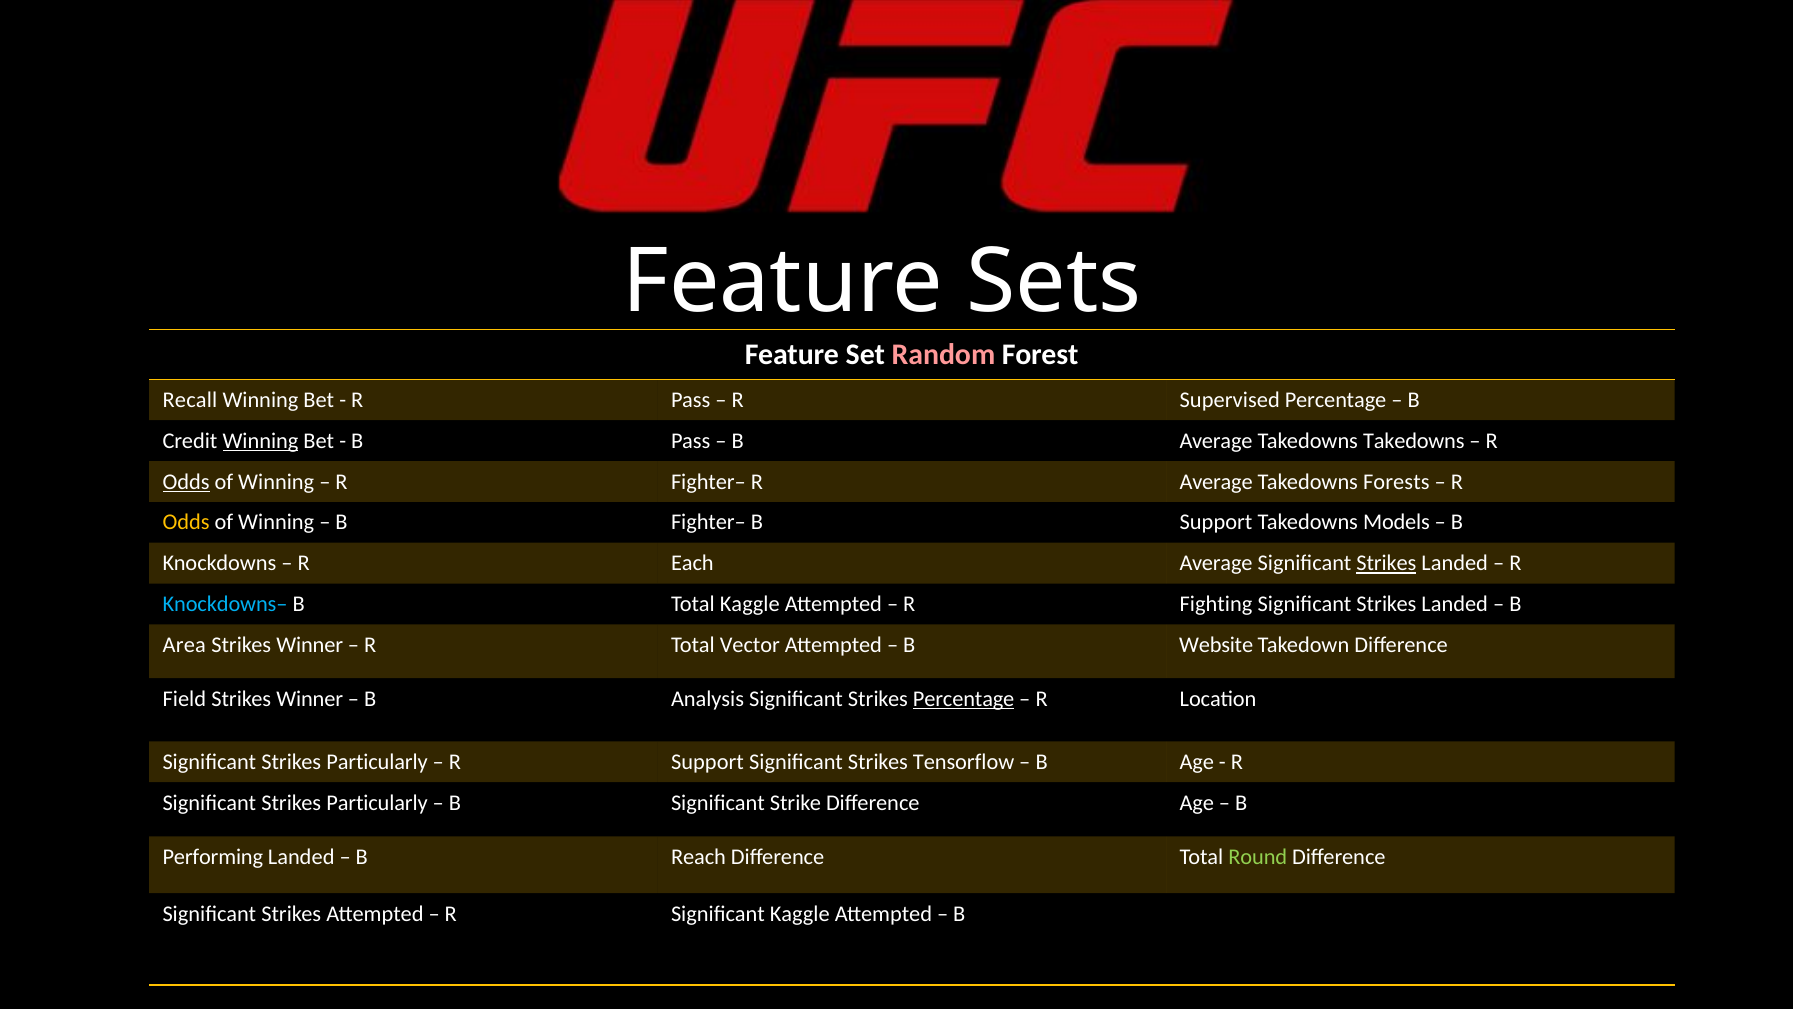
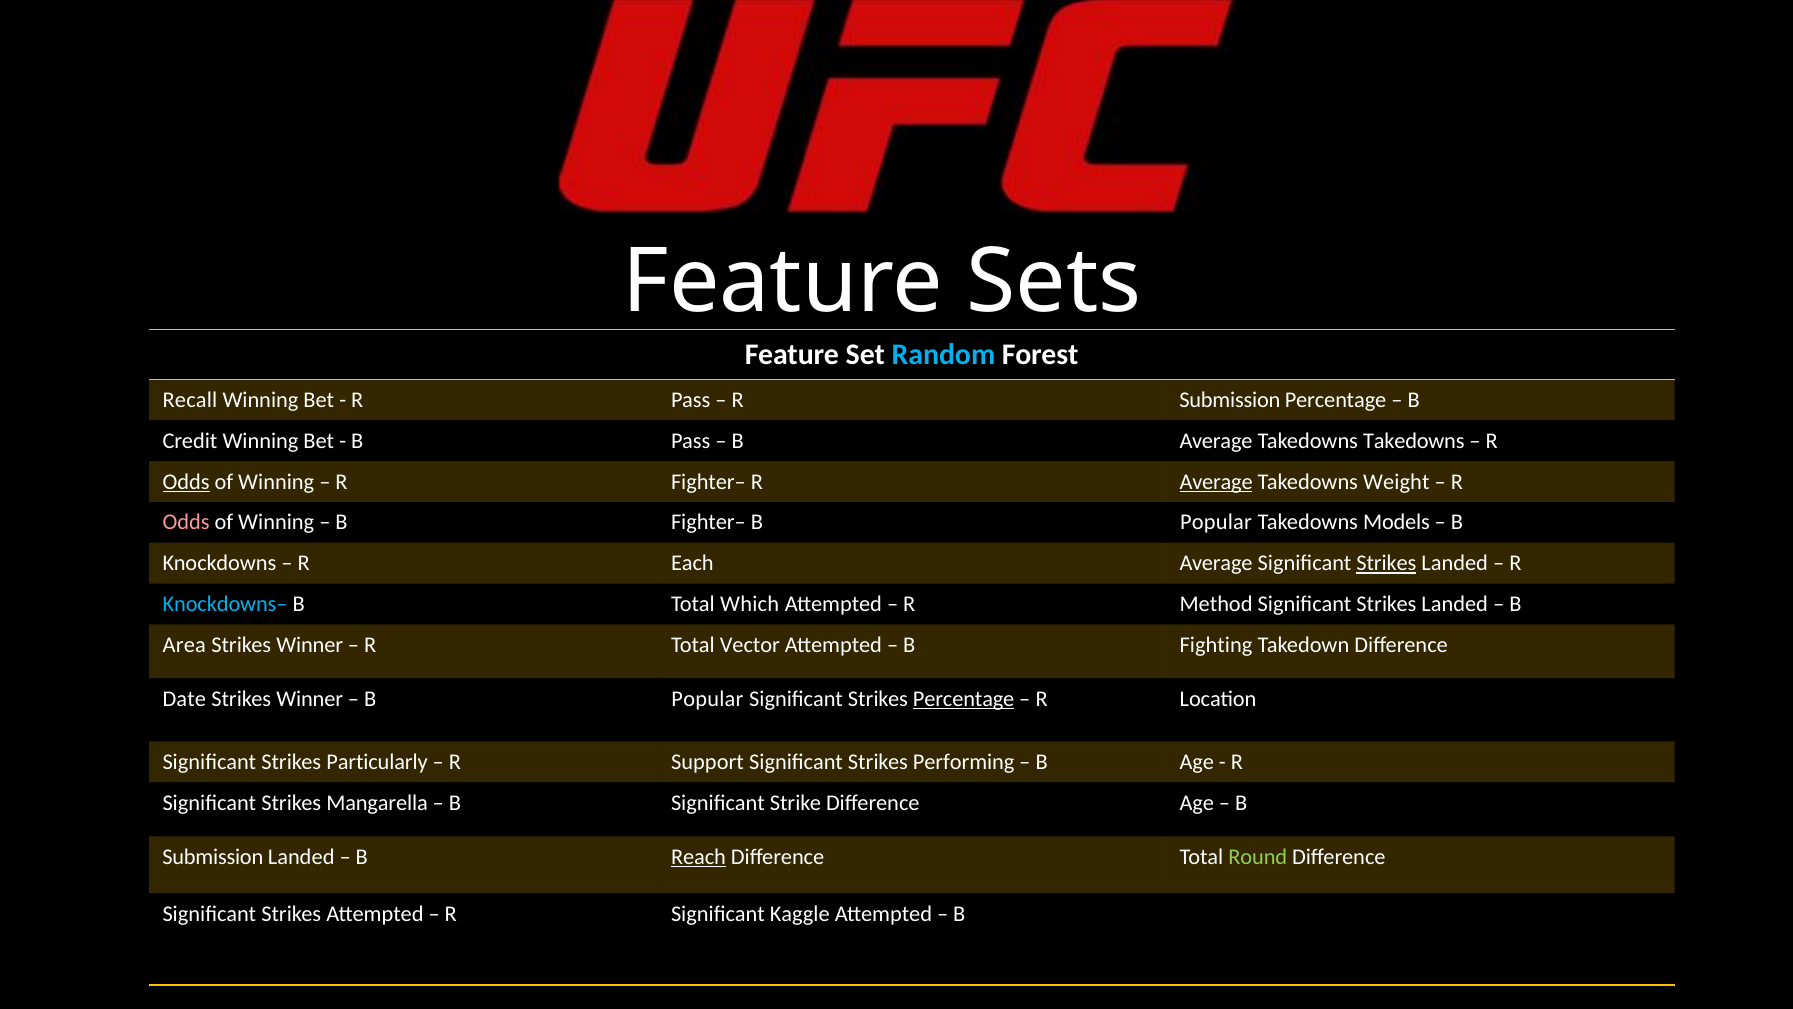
Random colour: pink -> light blue (943, 355)
R Supervised: Supervised -> Submission (1230, 400)
Winning underline: present -> none (260, 441)
Average underline: none -> present (1216, 481)
Forests: Forests -> Weight (1396, 481)
Odds colour: yellow -> pink (186, 522)
Fighter– B Support: Support -> Popular (1216, 522)
Total Kaggle: Kaggle -> Which (750, 604)
Fighting: Fighting -> Method (1216, 604)
Website: Website -> Fighting (1216, 645)
Field: Field -> Date (184, 699)
Analysis: Analysis -> Popular (707, 699)
Tensorflow: Tensorflow -> Performing (964, 762)
Particularly: Particularly -> Mangarella (377, 802)
Performing: Performing -> Submission (213, 857)
Reach underline: none -> present (699, 857)
